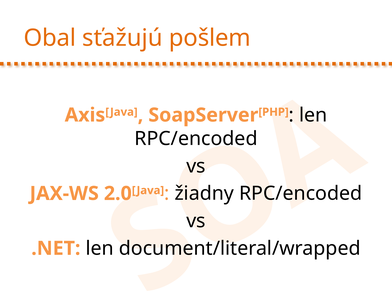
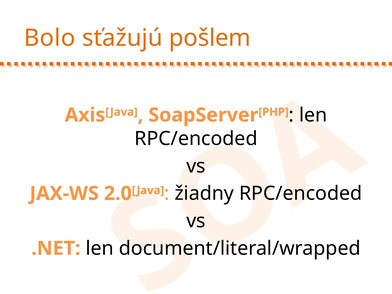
Obal: Obal -> Bolo (50, 38)
